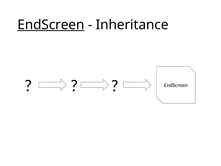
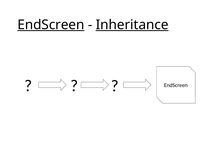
Inheritance underline: none -> present (132, 25)
